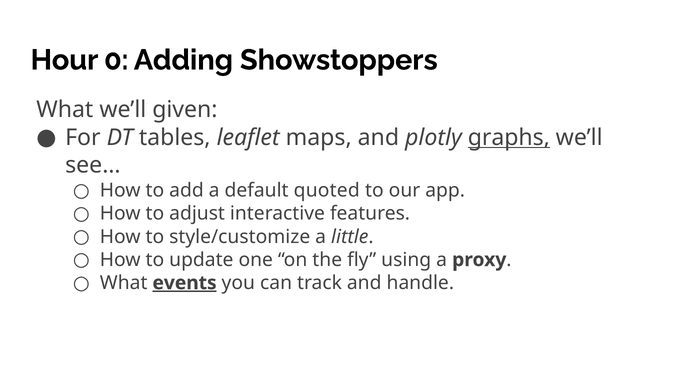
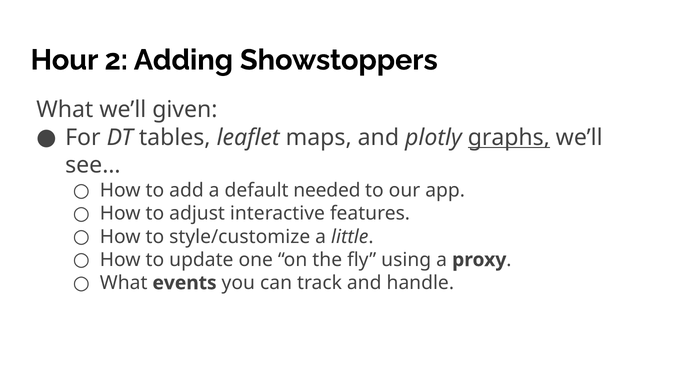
0: 0 -> 2 (116, 60)
quoted: quoted -> needed (327, 190)
events underline: present -> none (185, 283)
